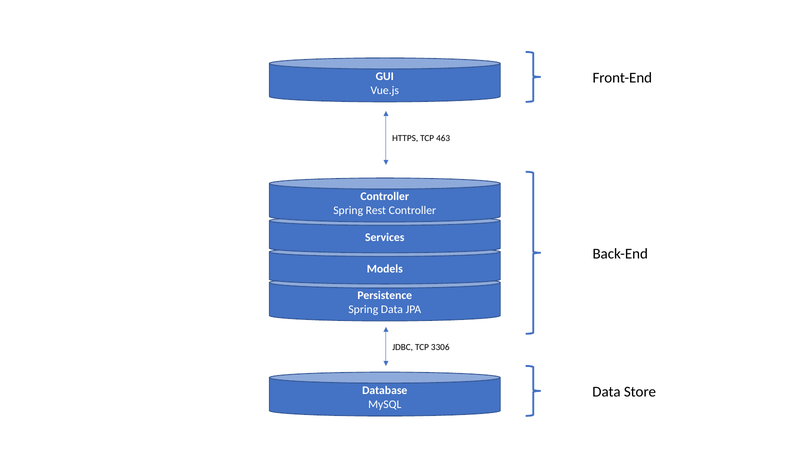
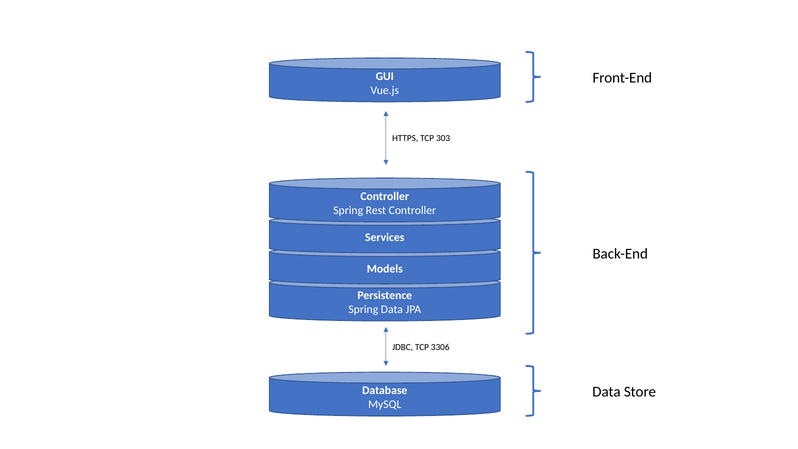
463: 463 -> 303 (443, 138)
